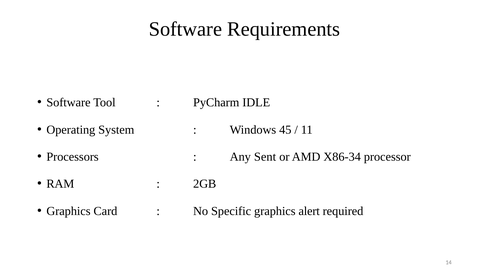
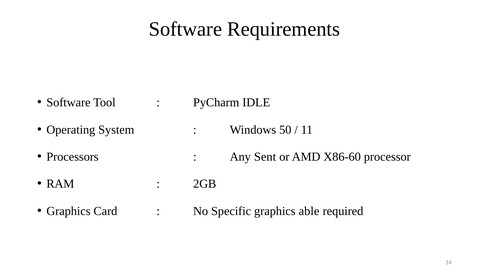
45: 45 -> 50 (285, 130)
X86-34: X86-34 -> X86-60 (342, 157)
alert: alert -> able (309, 211)
